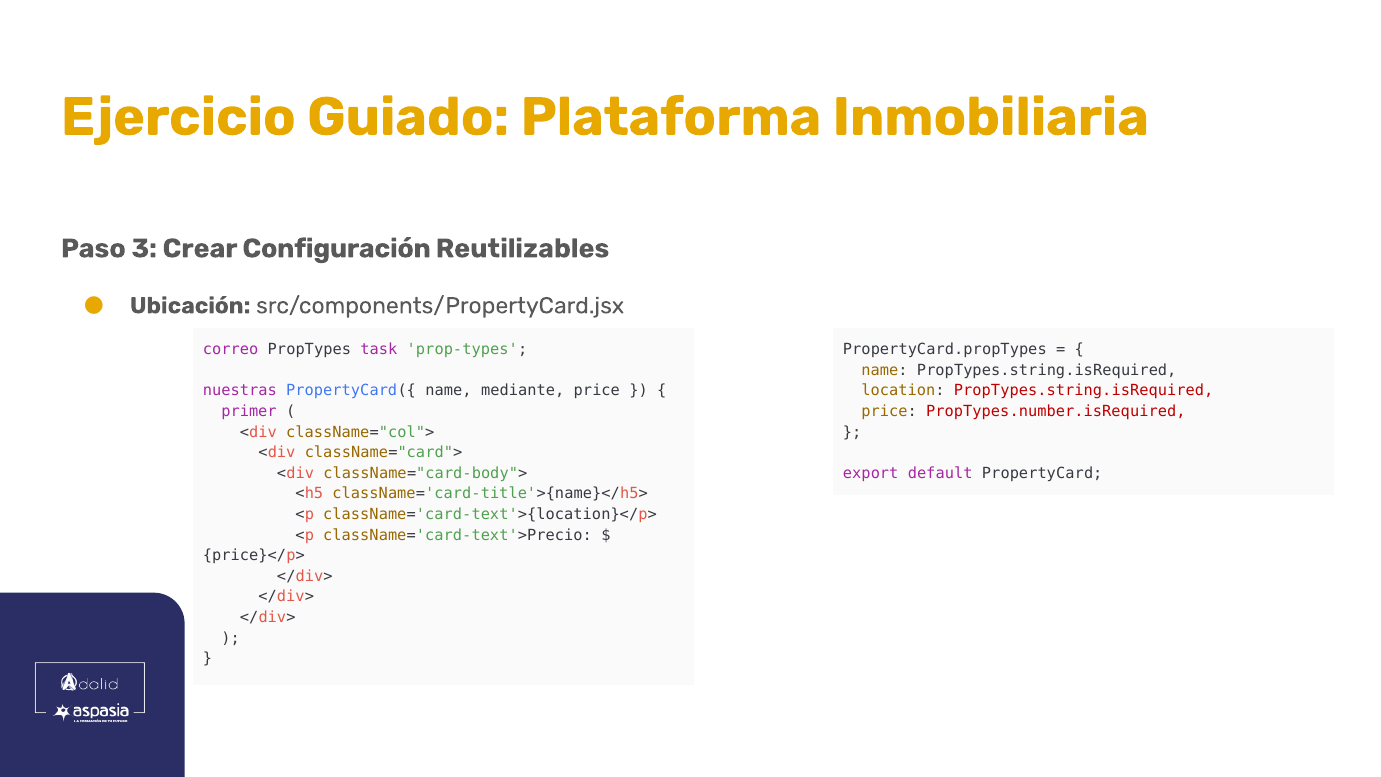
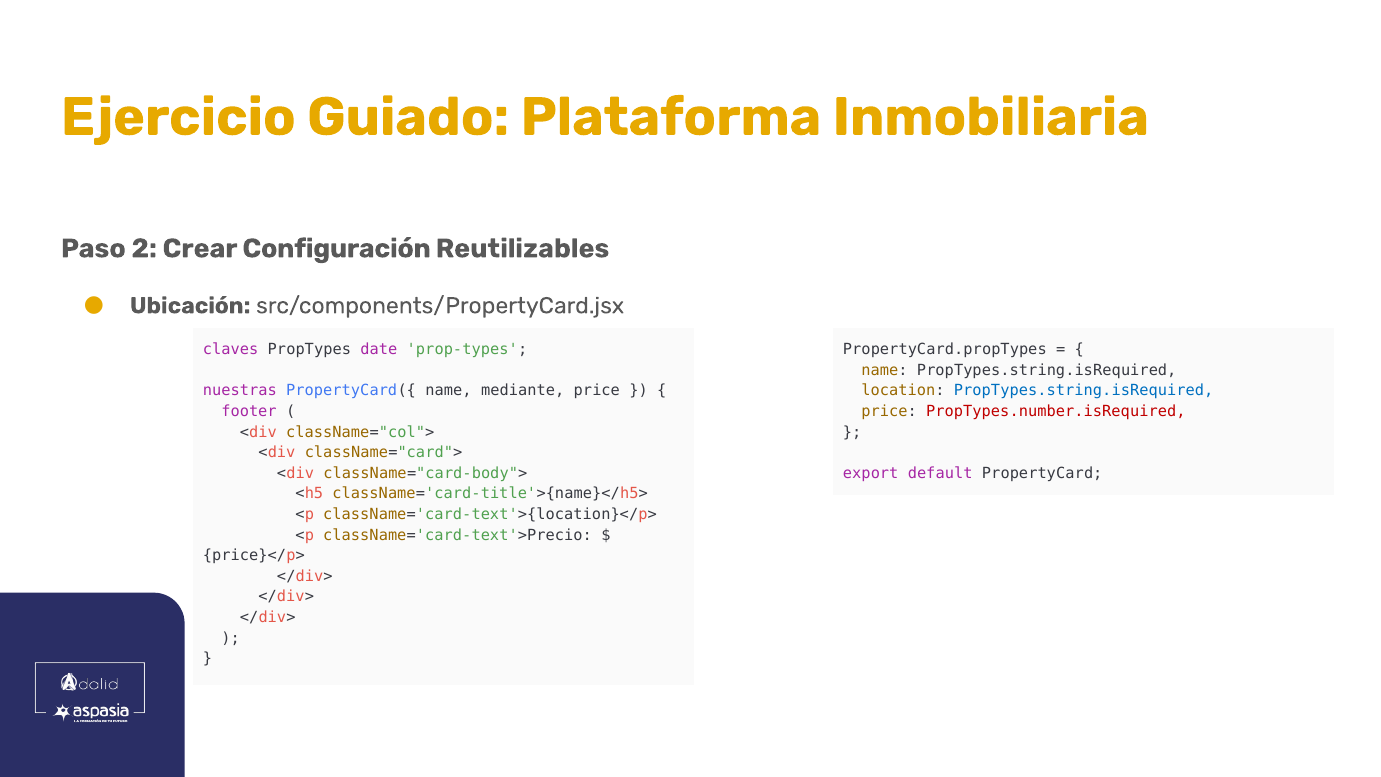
3: 3 -> 2 (144, 248)
correo: correo -> claves (231, 349)
task: task -> date (379, 349)
PropTypes.string.isRequired colour: red -> blue (1084, 391)
primer: primer -> footer (249, 411)
